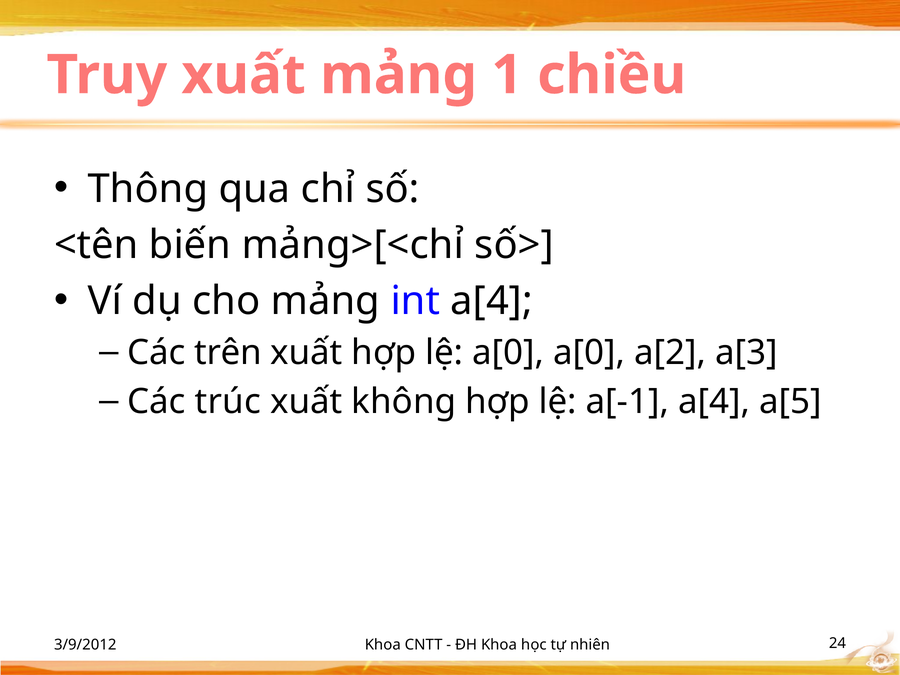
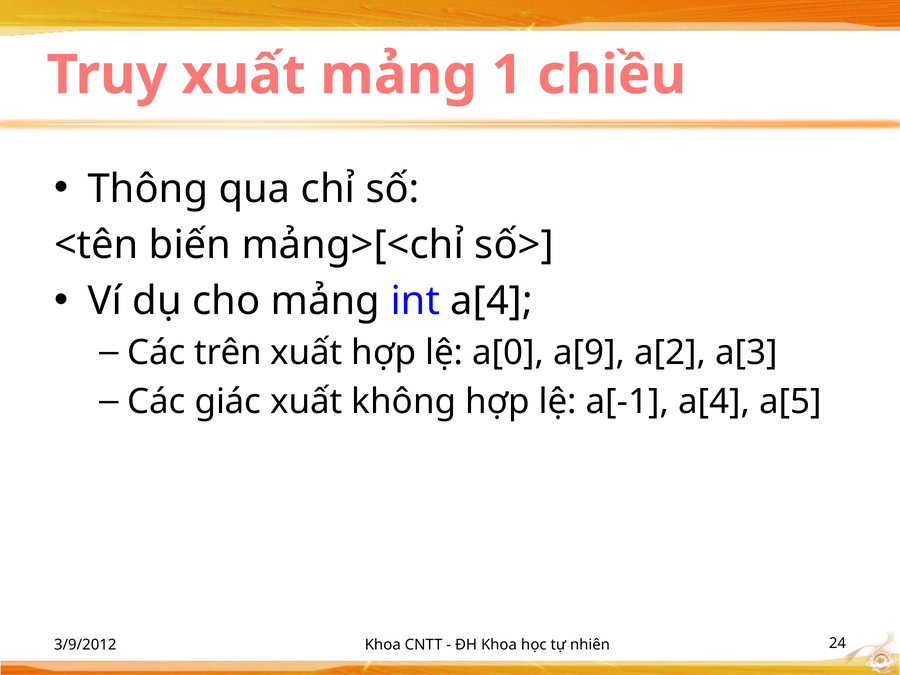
a[0 a[0: a[0 -> a[9 (589, 353)
trúc: trúc -> giác (228, 401)
